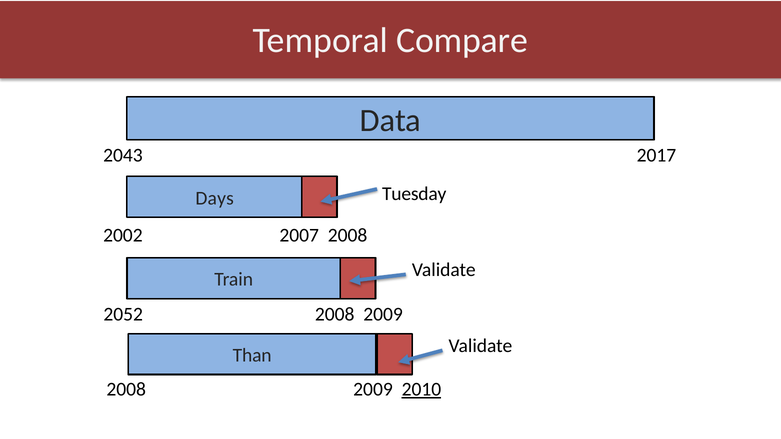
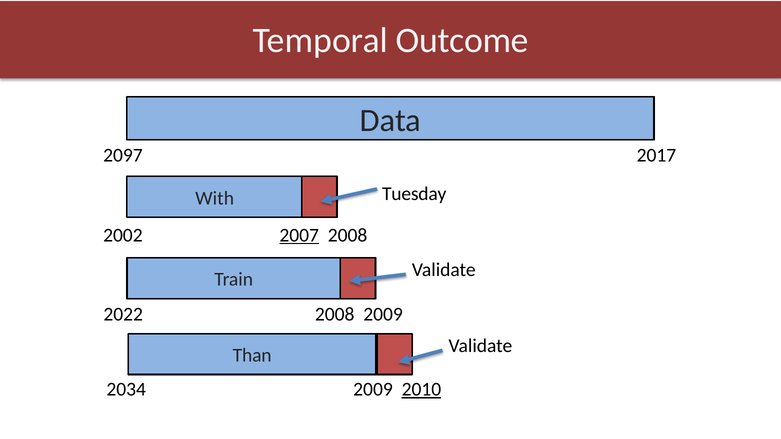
Compare: Compare -> Outcome (462, 41)
2043: 2043 -> 2097 (123, 155)
Days: Days -> With (215, 198)
2007 underline: none -> present (299, 235)
2052: 2052 -> 2022 (123, 315)
2008: 2008 -> 2034 (126, 390)
